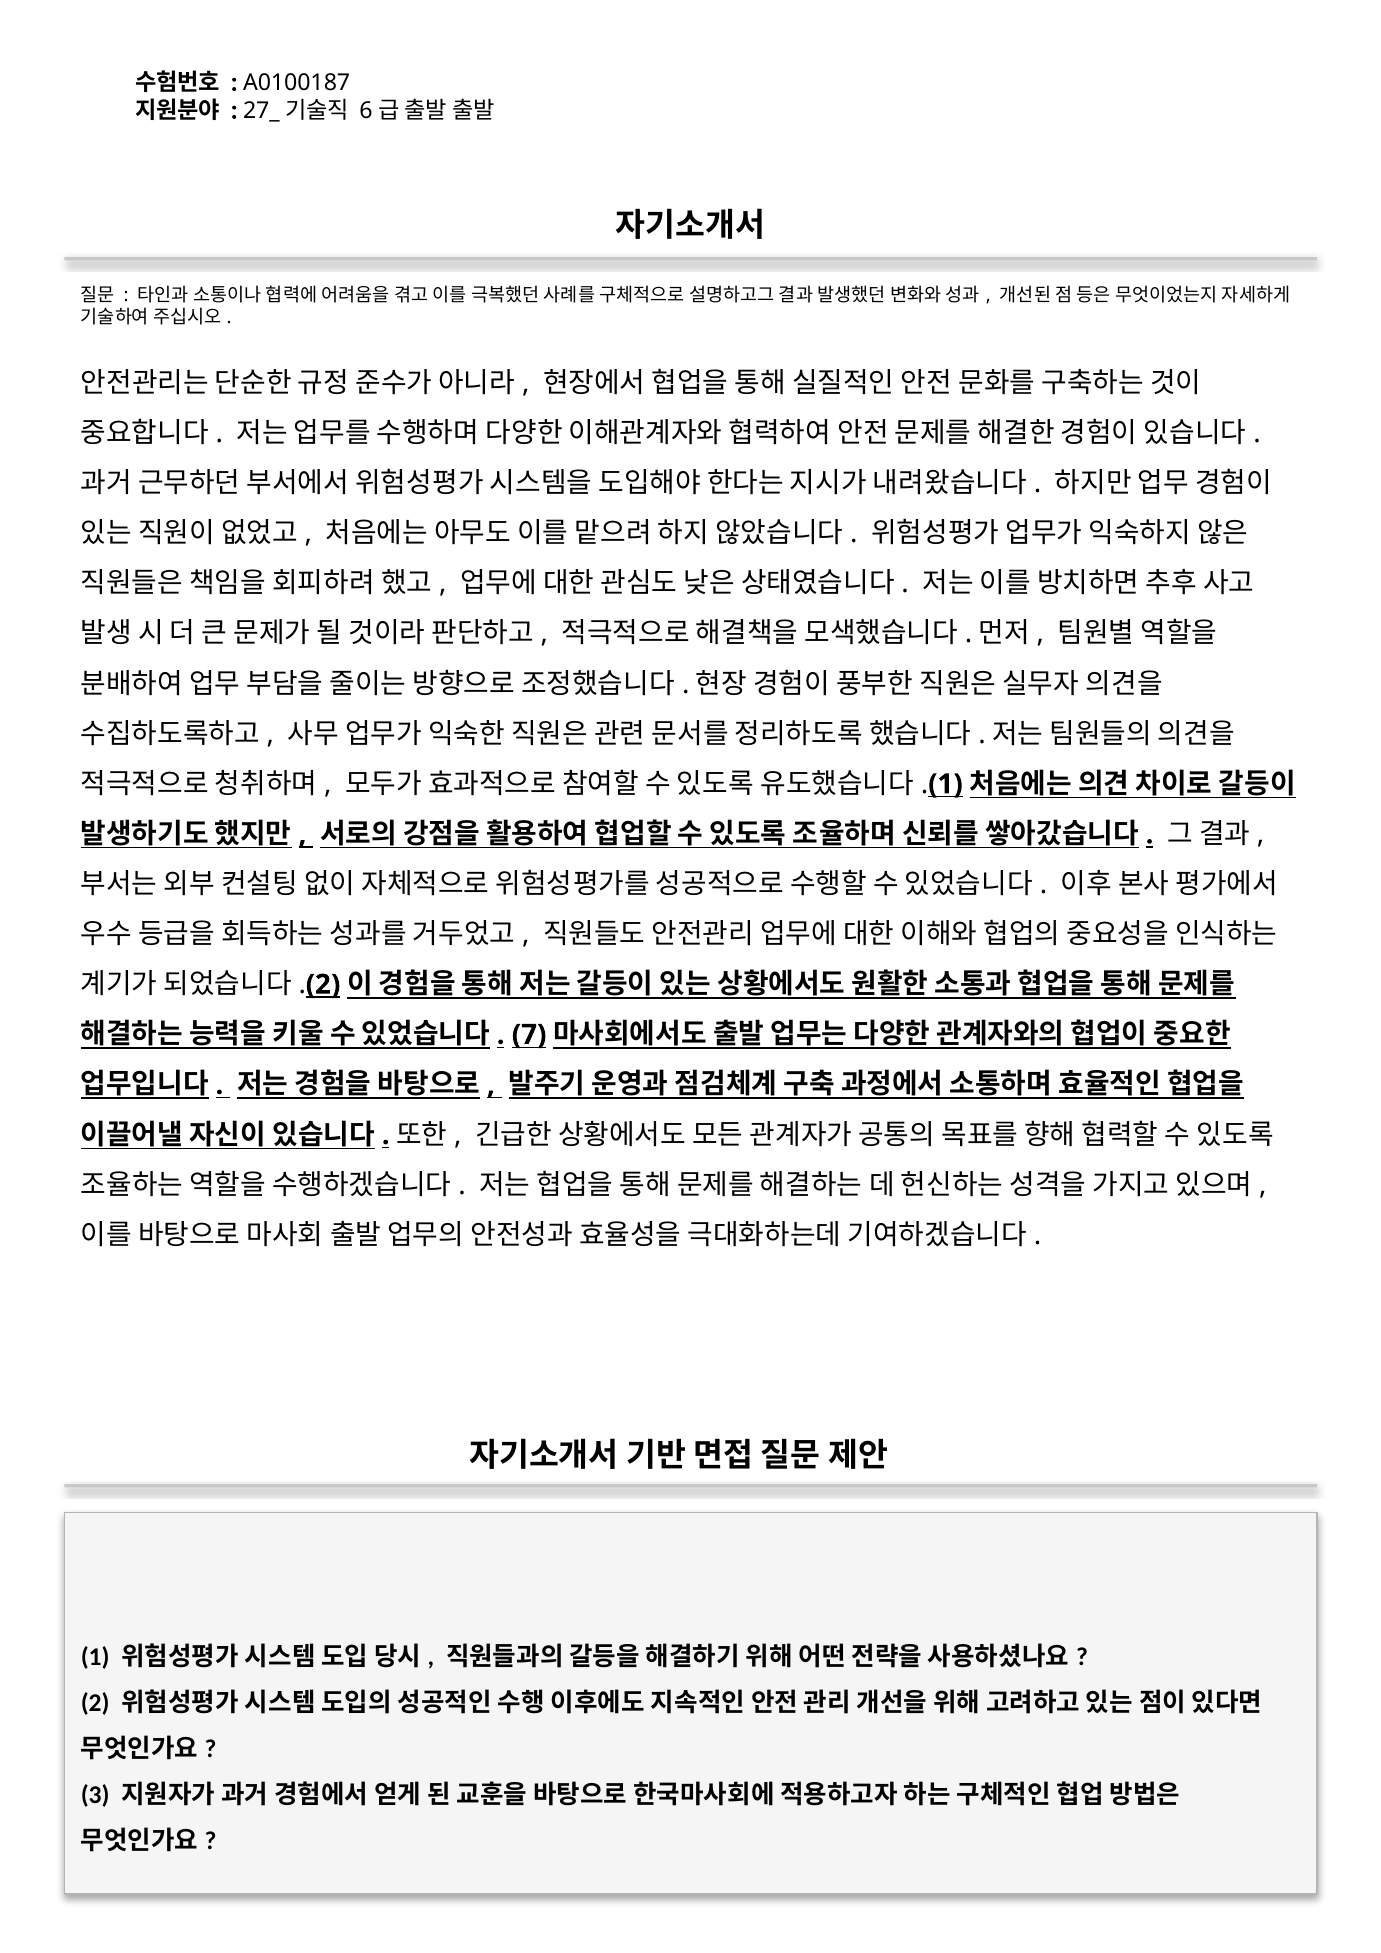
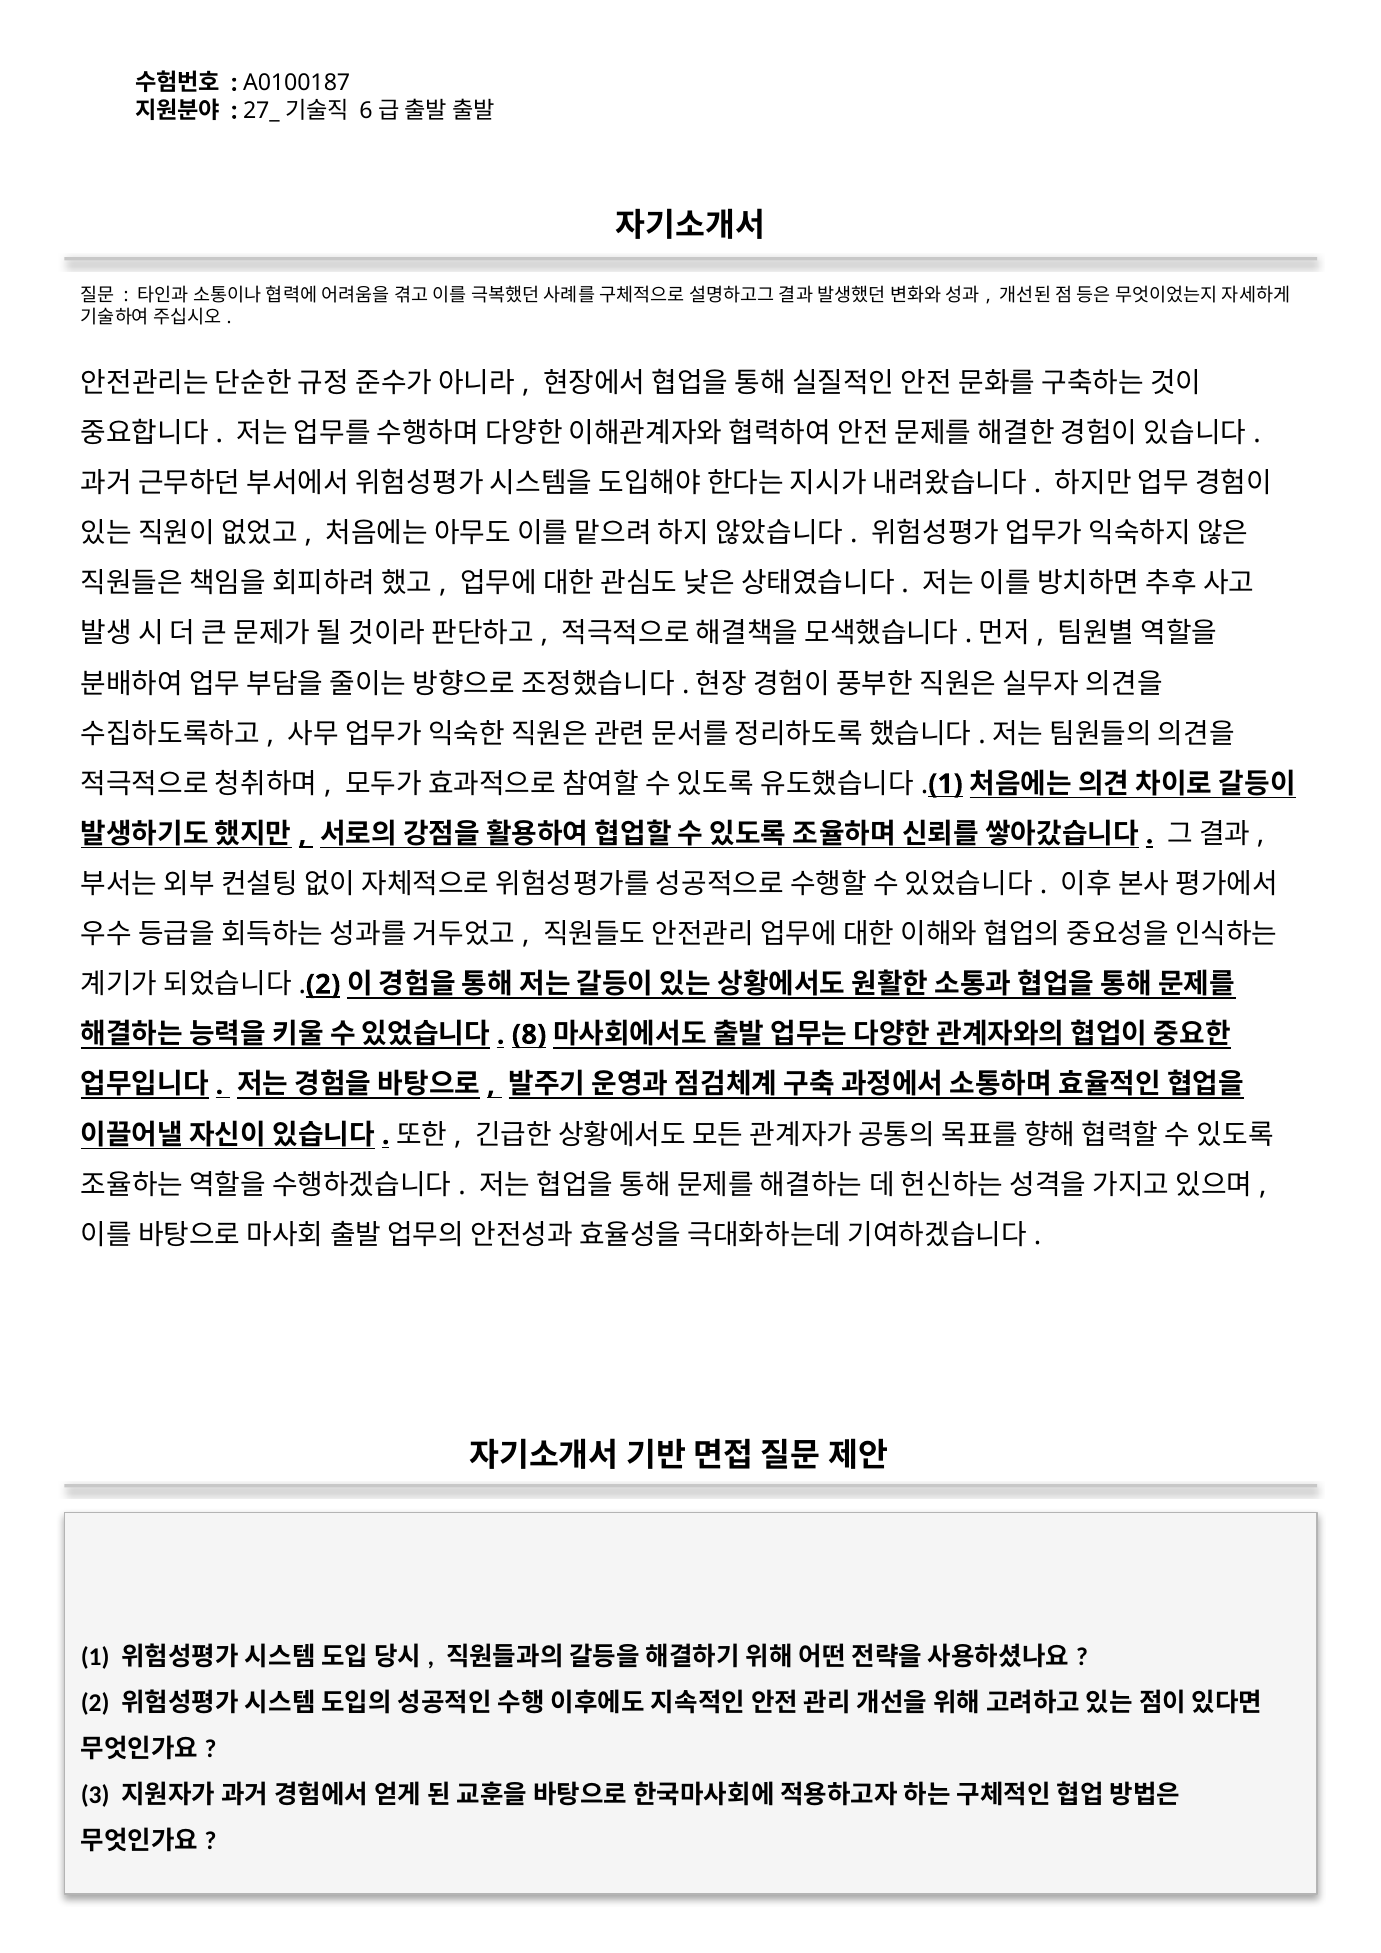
7: 7 -> 8 (529, 1035)
